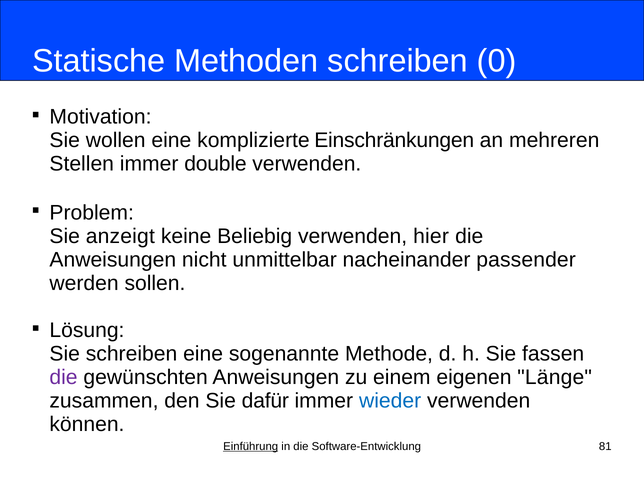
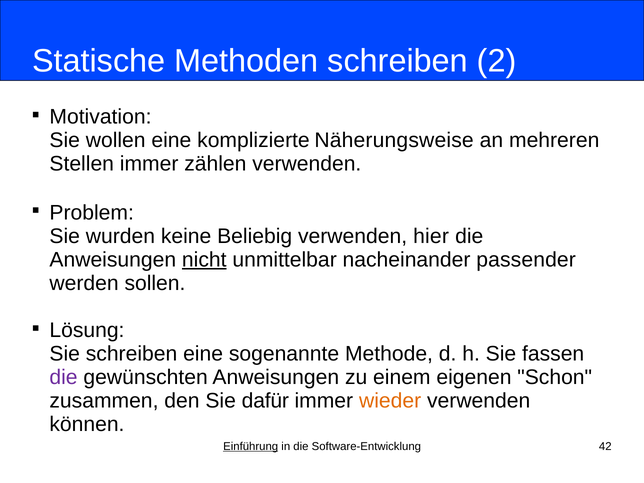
0: 0 -> 2 (497, 61)
Einschränkungen: Einschränkungen -> Näherungsweise (394, 140)
double: double -> zählen (215, 164)
anzeigt: anzeigt -> wurden (120, 236)
nicht underline: none -> present (204, 260)
Länge: Länge -> Schon (555, 377)
wieder colour: blue -> orange (390, 401)
81: 81 -> 42 (605, 446)
